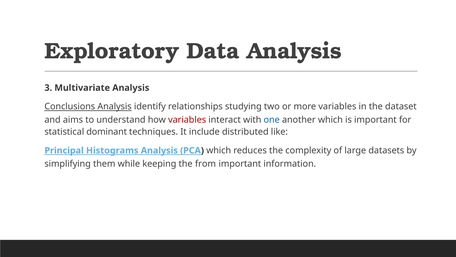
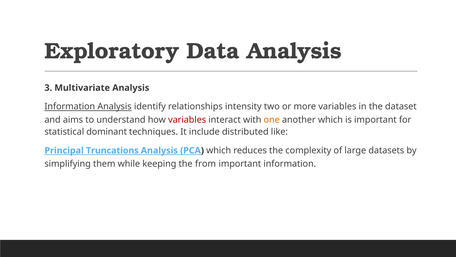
Conclusions: Conclusions -> Information (70, 106)
studying: studying -> intensity (243, 106)
one colour: blue -> orange (272, 120)
Histograms: Histograms -> Truncations (112, 150)
